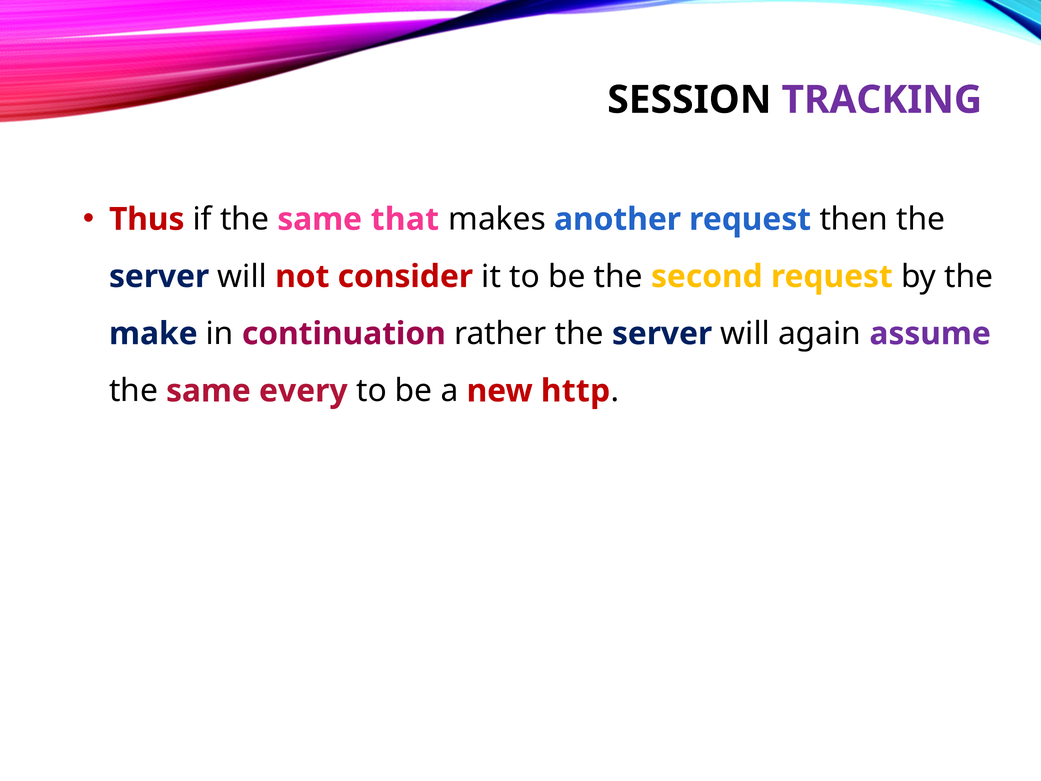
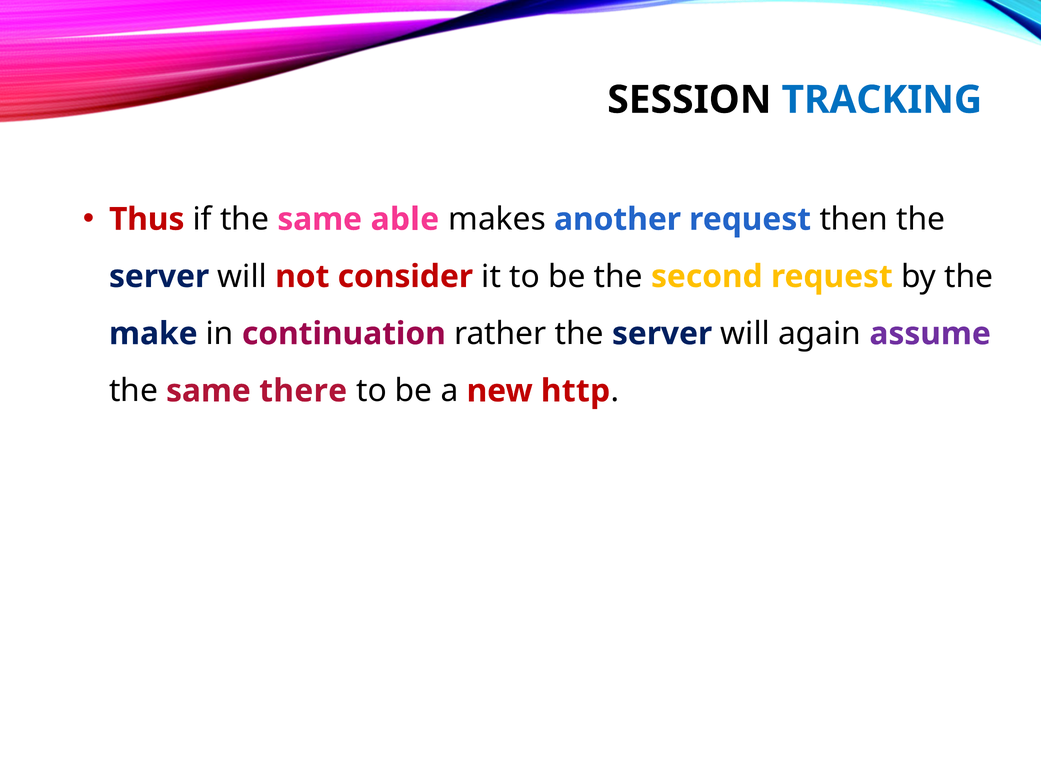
TRACKING colour: purple -> blue (882, 100)
that: that -> able (405, 219)
every: every -> there (303, 391)
